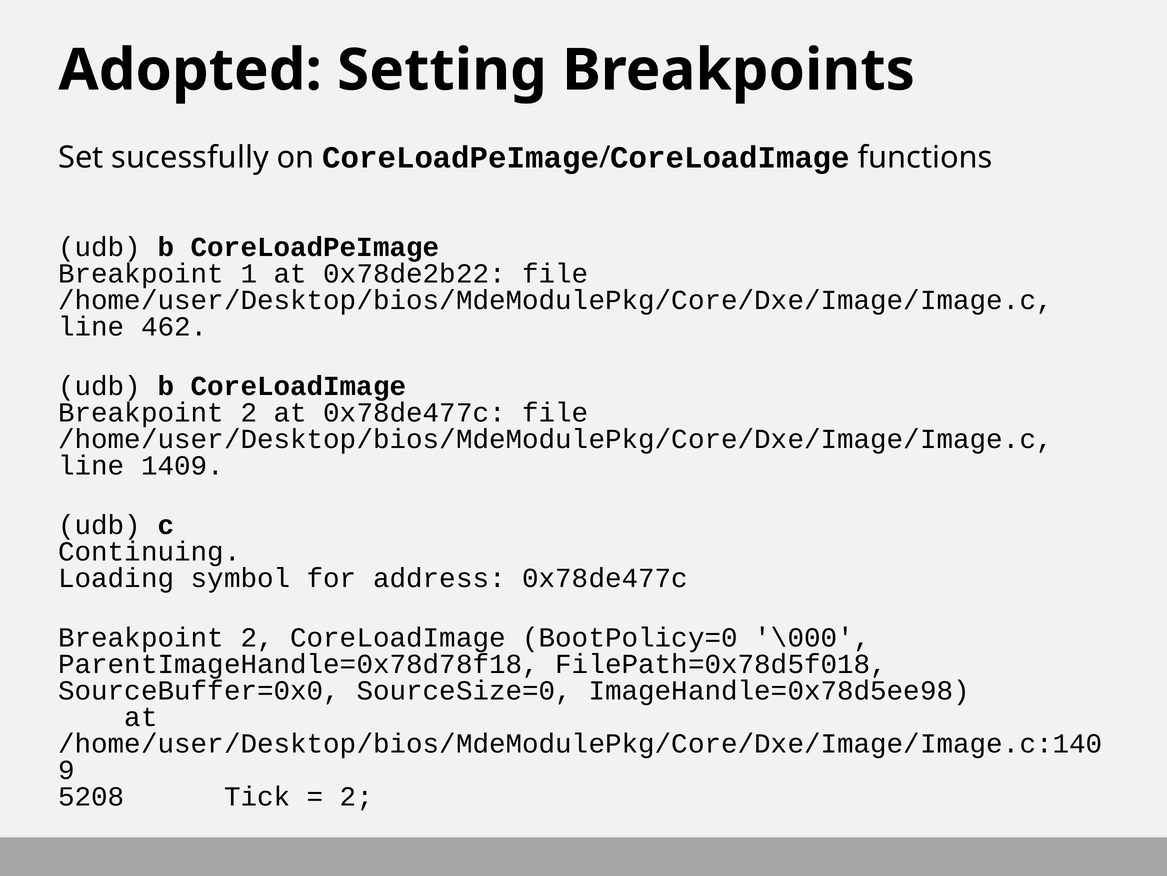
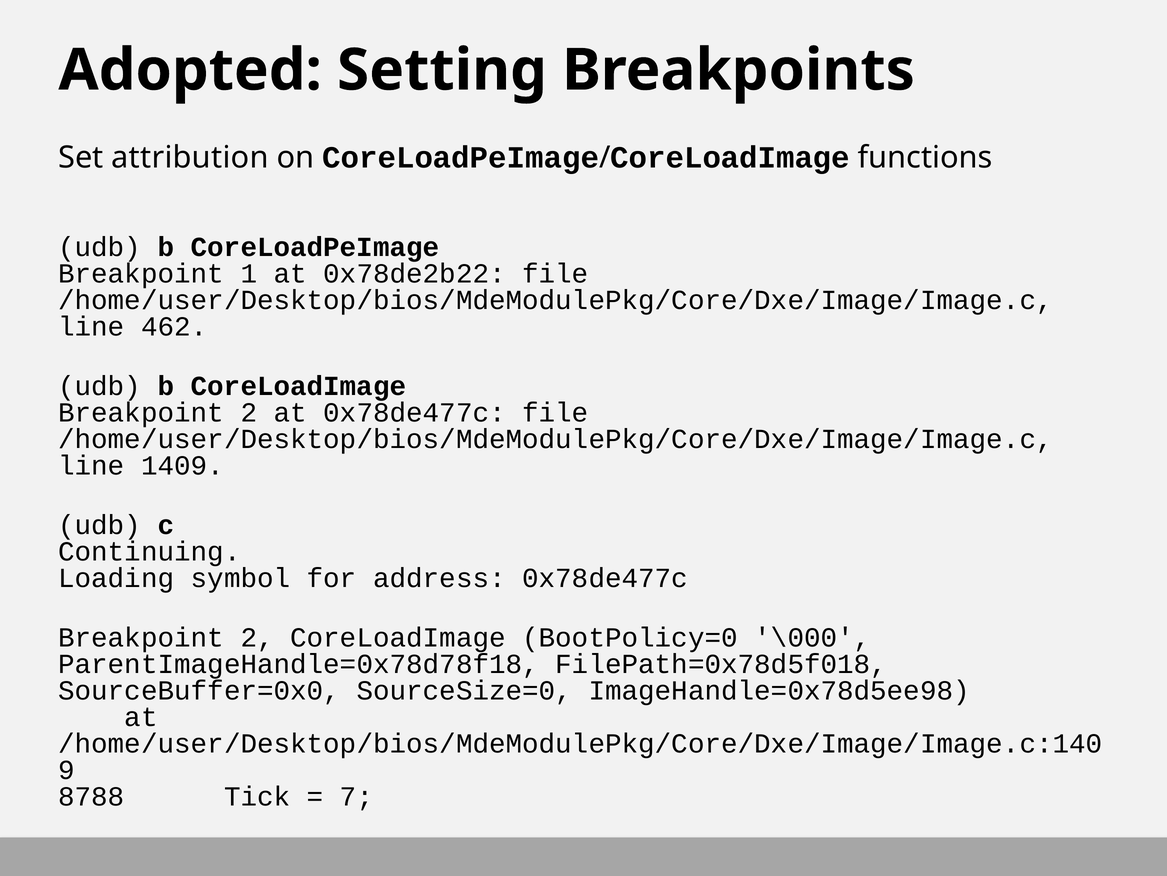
sucessfully: sucessfully -> attribution (190, 157)
5208: 5208 -> 8788 (91, 796)
2: 2 -> 7 (357, 796)
